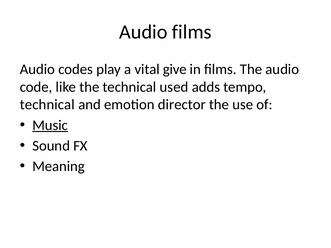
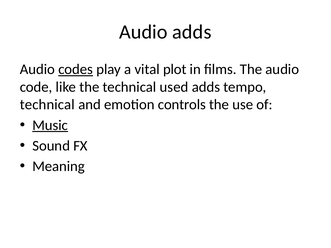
Audio films: films -> adds (192, 32)
codes underline: none -> present (76, 69)
give: give -> plot (175, 69)
director: director -> controls (182, 105)
